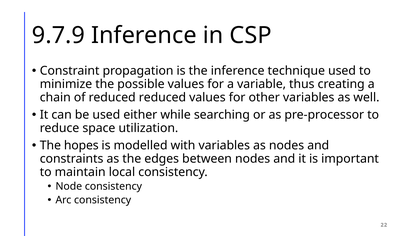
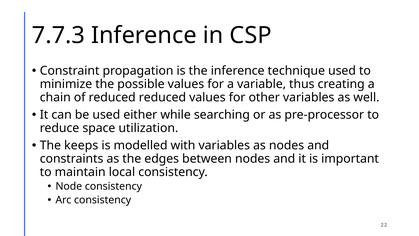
9.7.9: 9.7.9 -> 7.7.3 (58, 35)
hopes: hopes -> keeps (81, 145)
